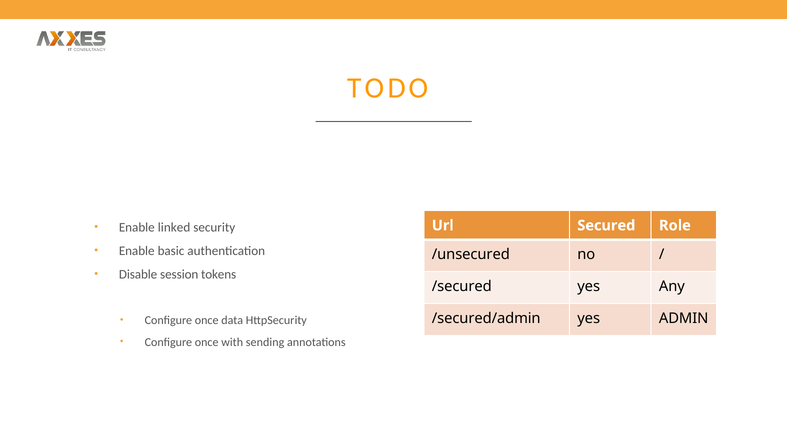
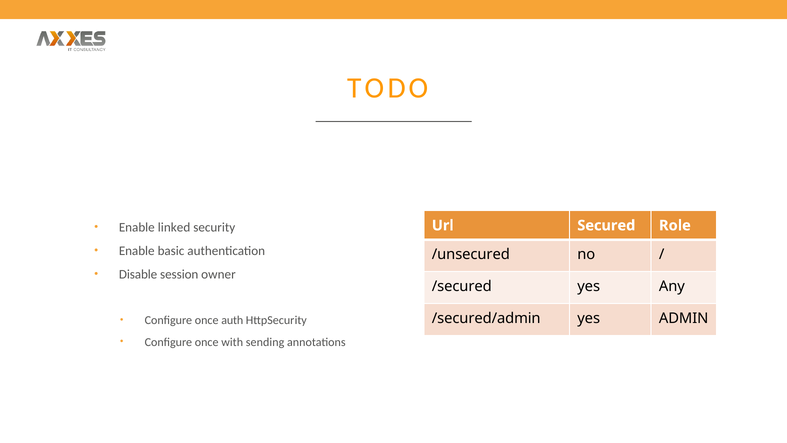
tokens: tokens -> owner (218, 274)
data: data -> auth (232, 320)
